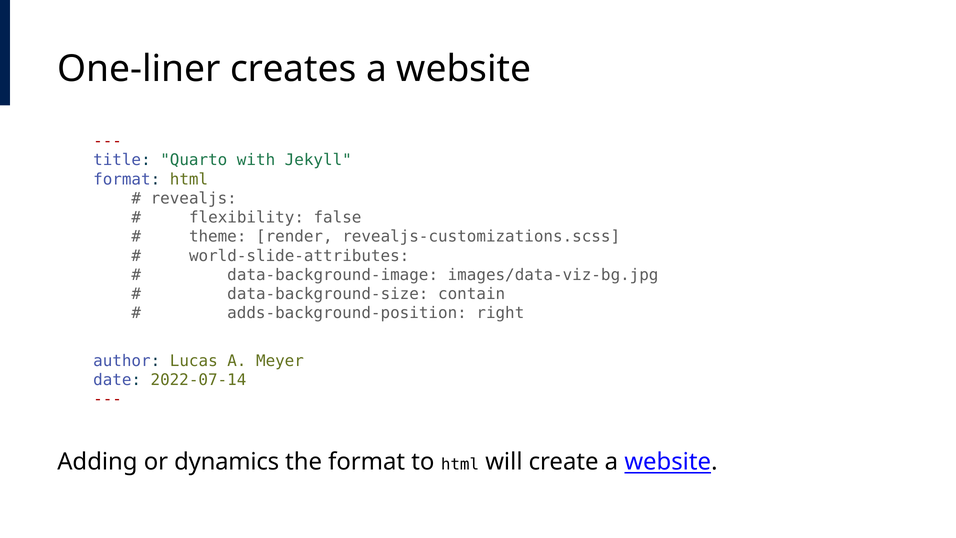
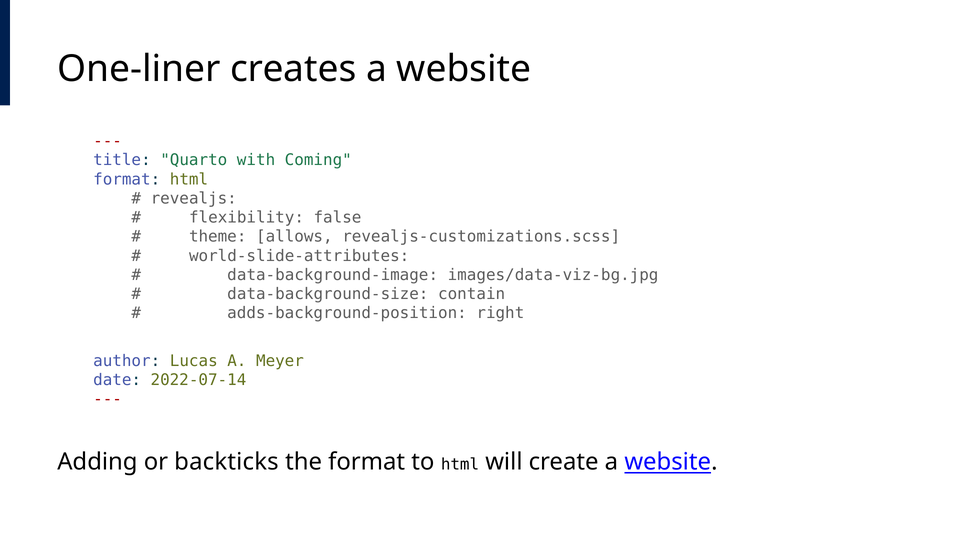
Jekyll: Jekyll -> Coming (318, 160)
render: render -> allows (294, 237)
dynamics: dynamics -> backticks (226, 462)
